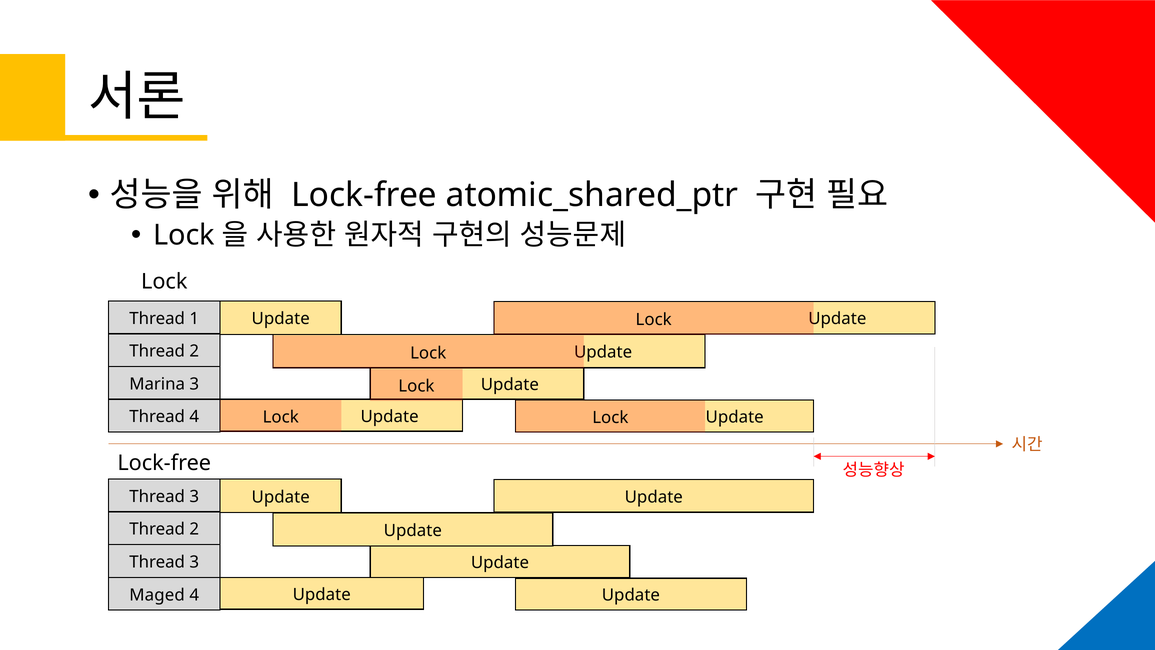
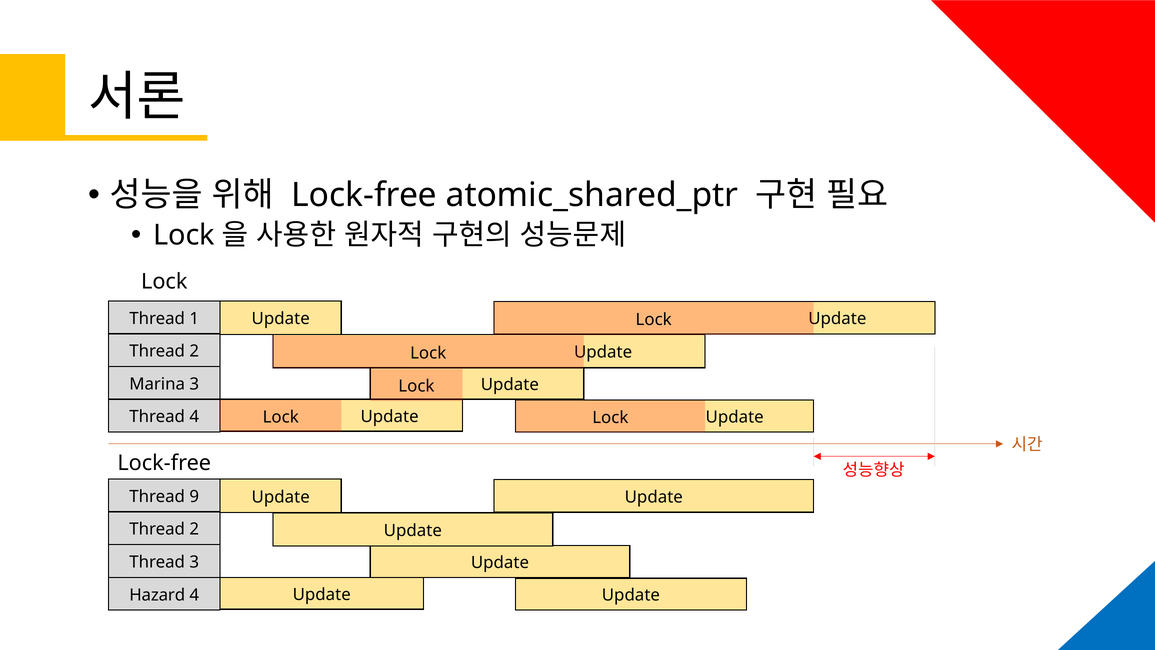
3: 3 -> 9 (194, 496)
Maged: Maged -> Hazard (157, 595)
